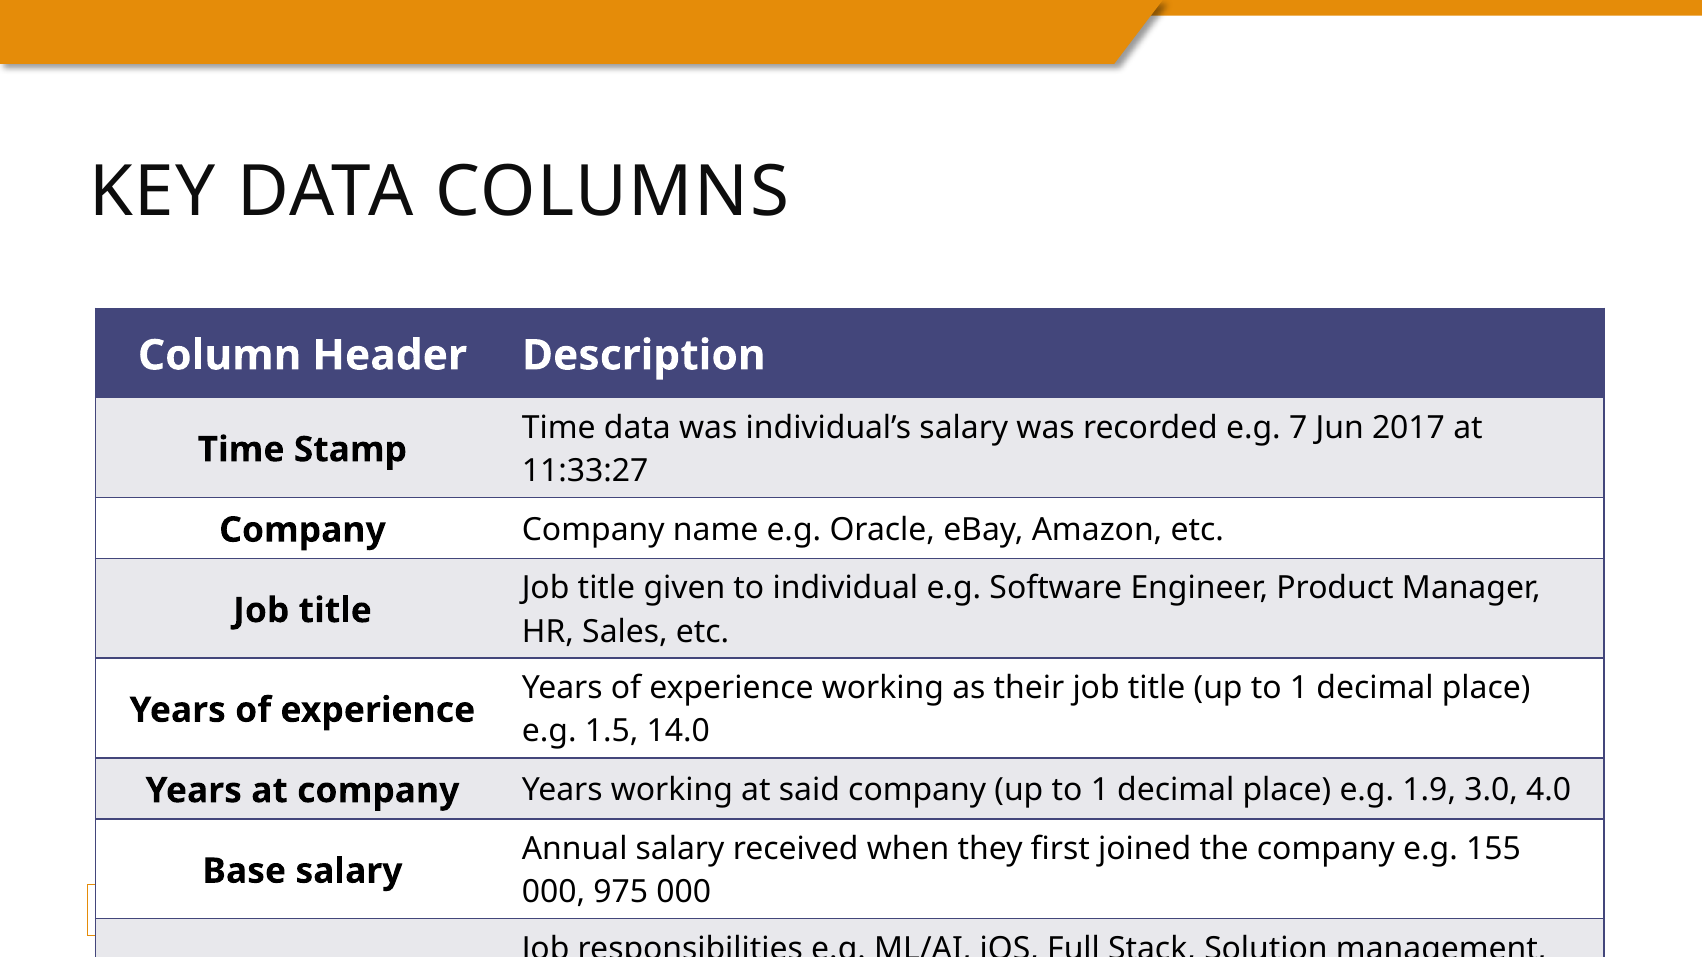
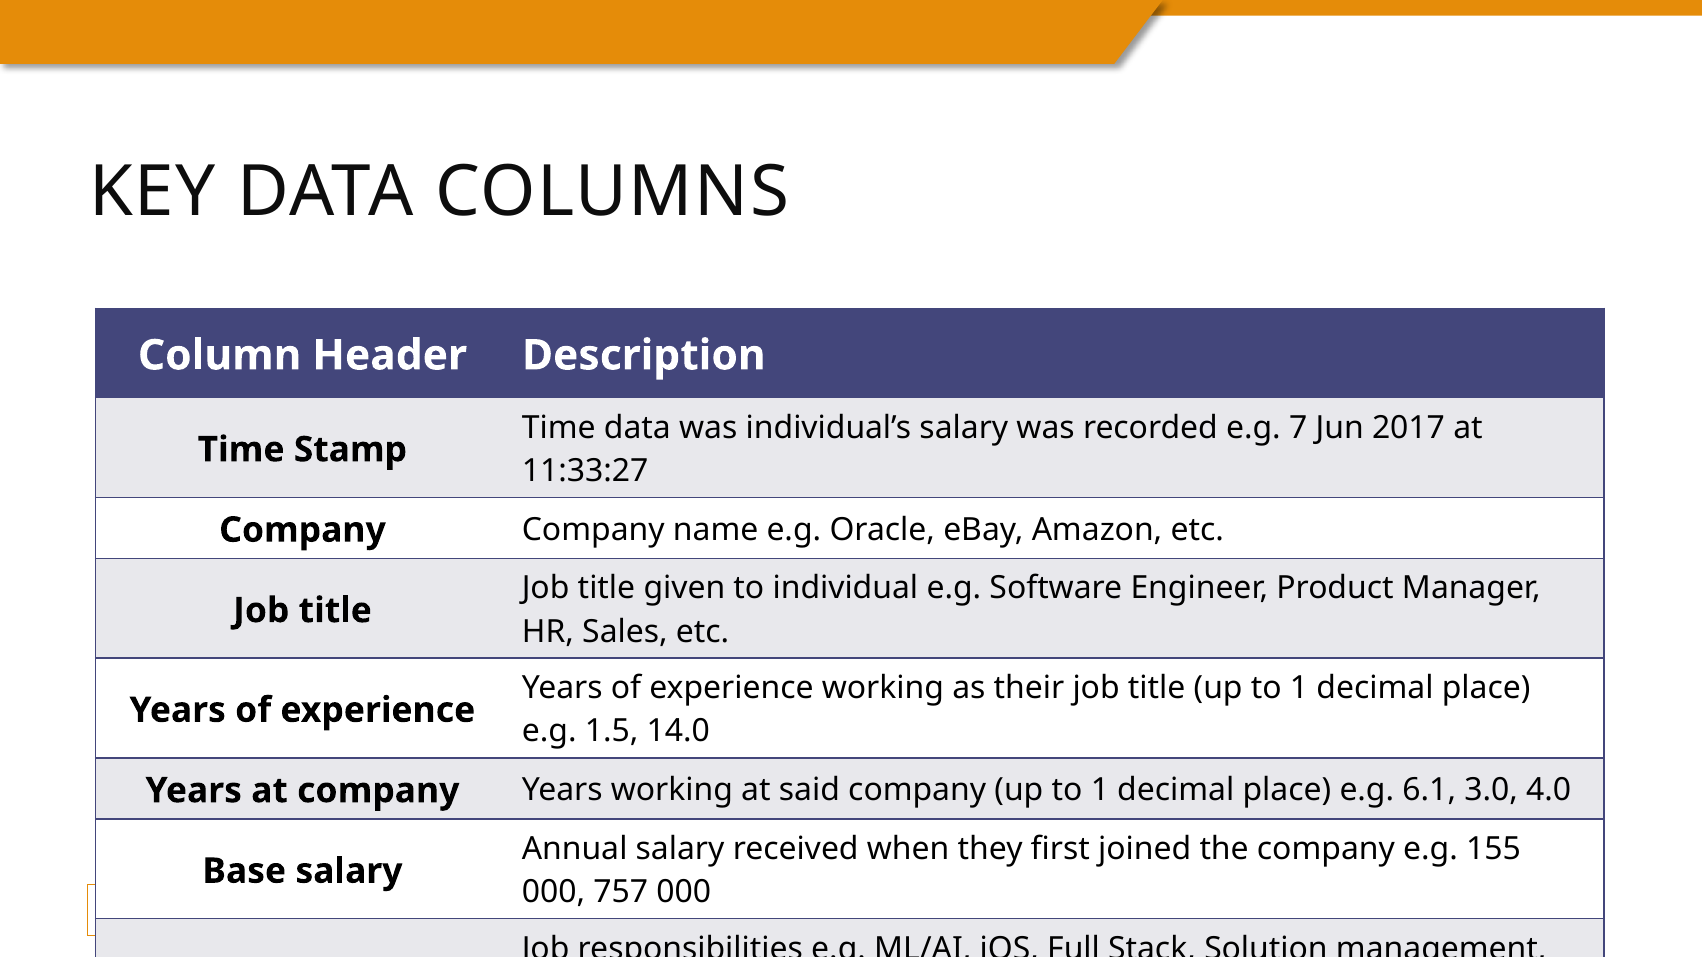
1.9: 1.9 -> 6.1 (1429, 791)
975: 975 -> 757 (621, 893)
